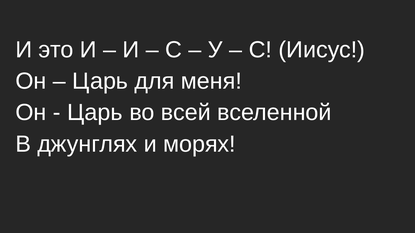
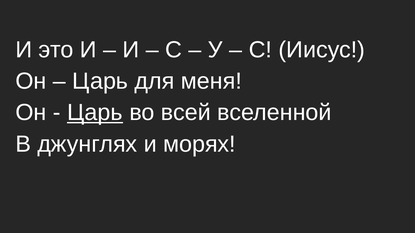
Царь underline: none -> present (95, 113)
